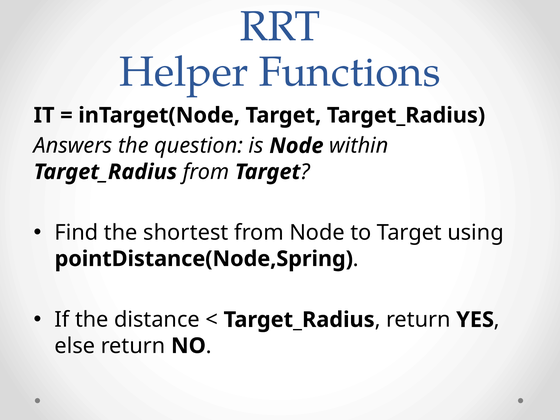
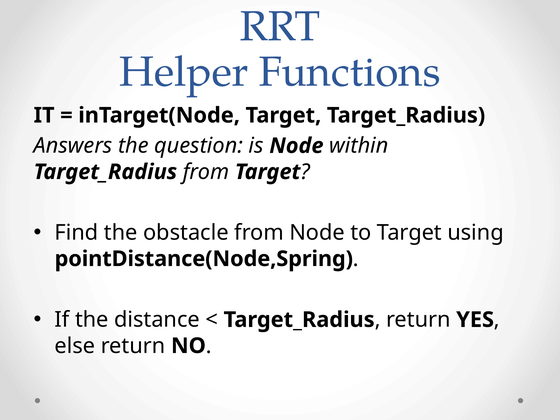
shortest: shortest -> obstacle (186, 233)
